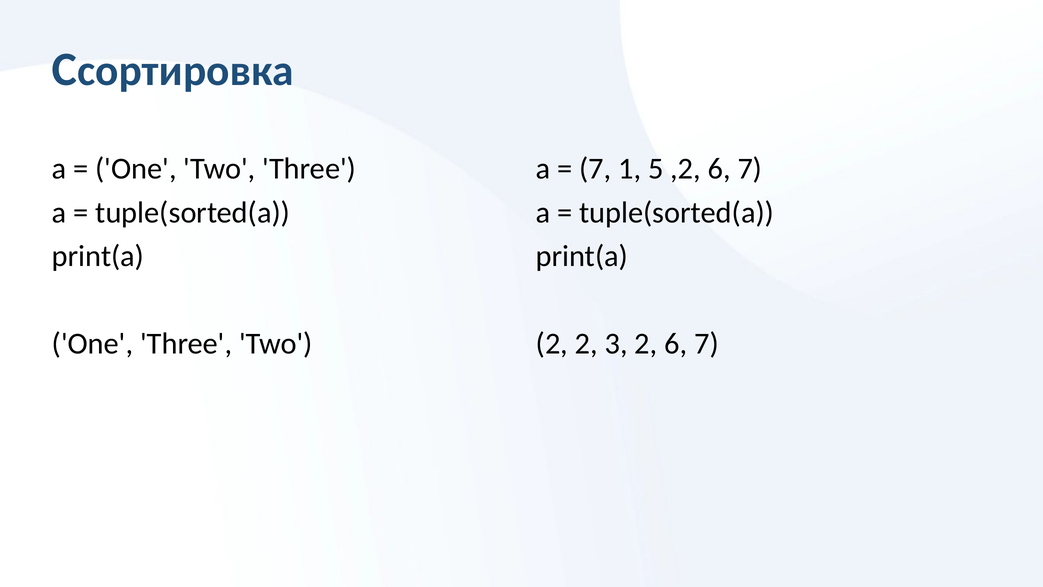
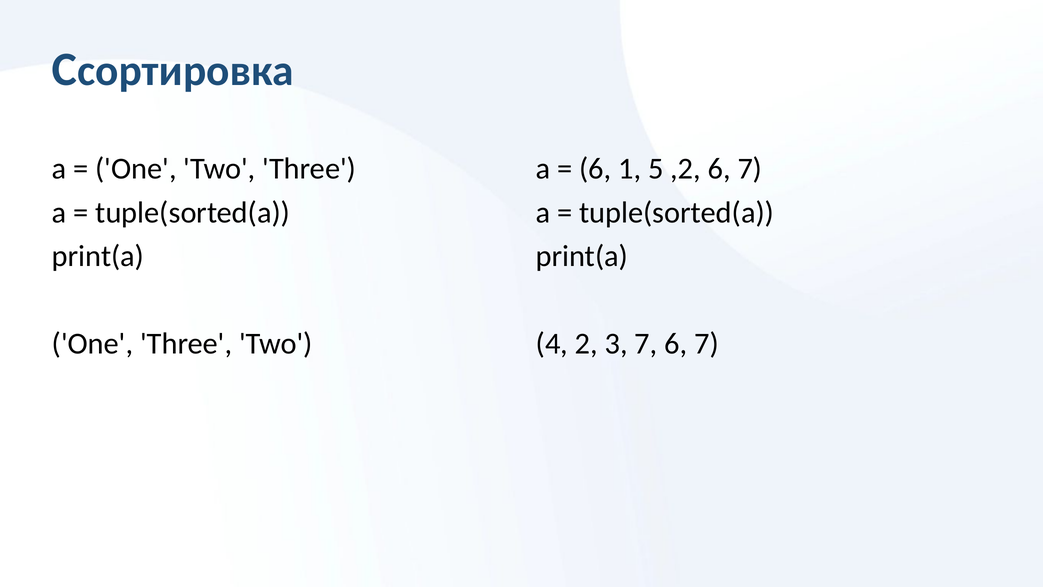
7: 7 -> 6 (595, 169)
2: 2 -> 4 (552, 344)
3 2: 2 -> 7 (646, 344)
